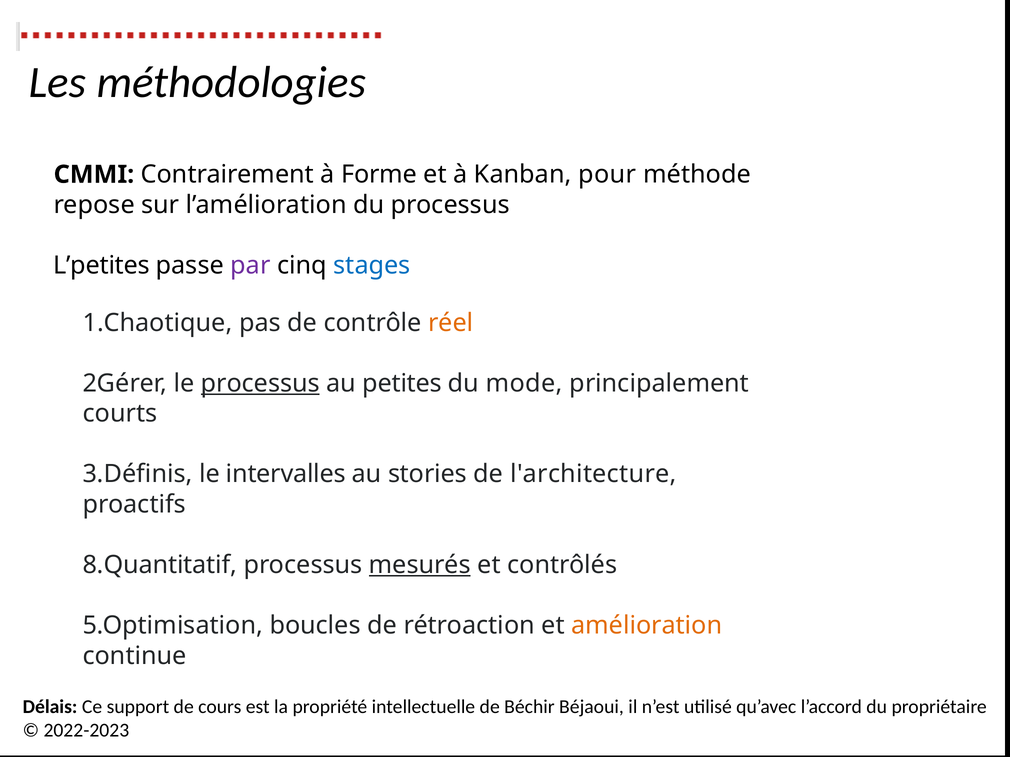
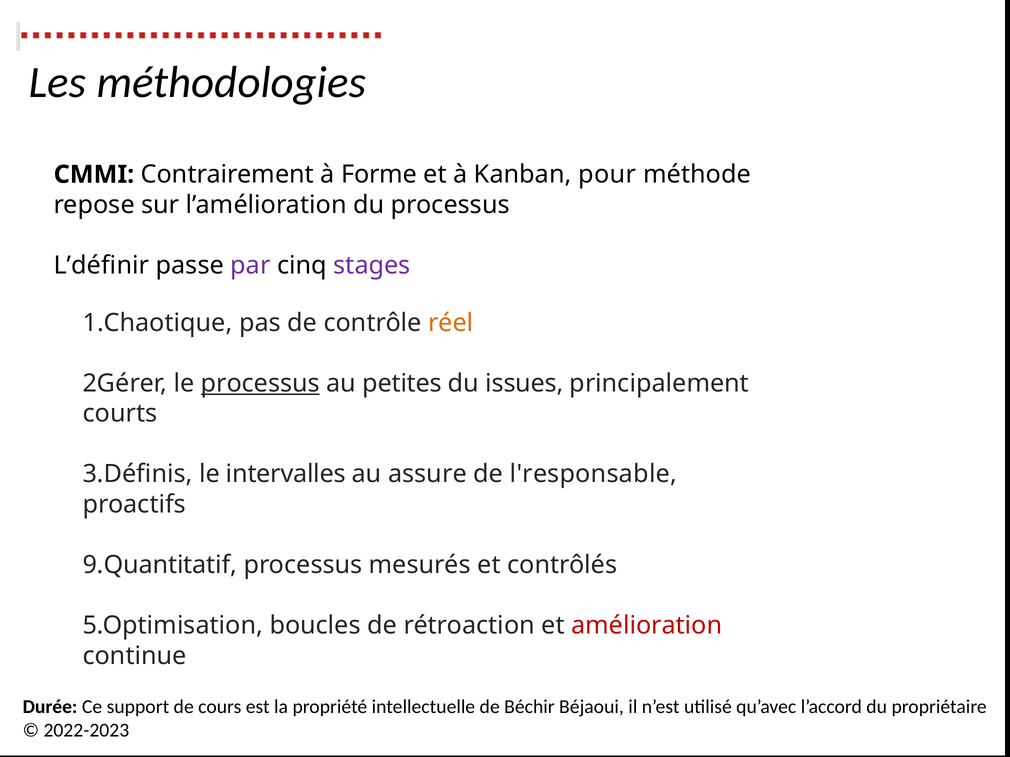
L’petites: L’petites -> L’définir (101, 265)
stages colour: blue -> purple (372, 265)
mode: mode -> issues (524, 384)
stories: stories -> assure (427, 474)
l'architecture: l'architecture -> l'responsable (593, 474)
8.Quantitatif: 8.Quantitatif -> 9.Quantitatif (160, 565)
mesurés underline: present -> none (420, 565)
amélioration colour: orange -> red (647, 626)
Délais: Délais -> Durée (50, 707)
